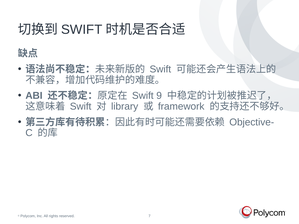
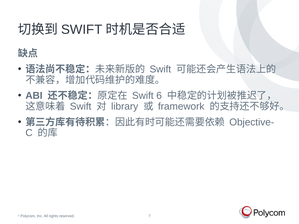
9: 9 -> 6 (159, 96)
